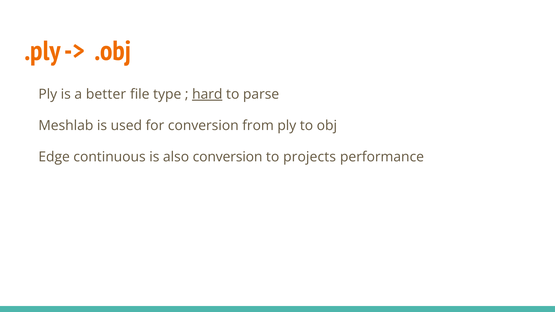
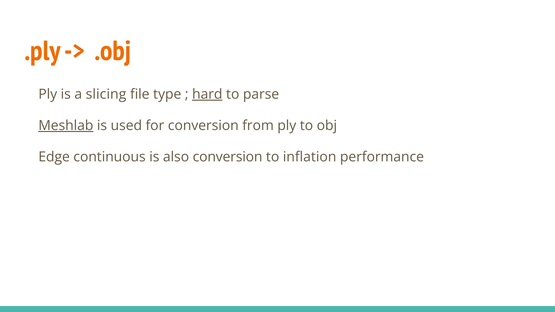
better: better -> slicing (106, 94)
Meshlab underline: none -> present (66, 126)
projects: projects -> inflation (310, 157)
